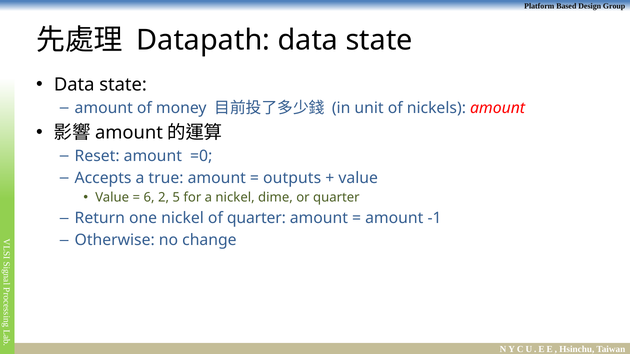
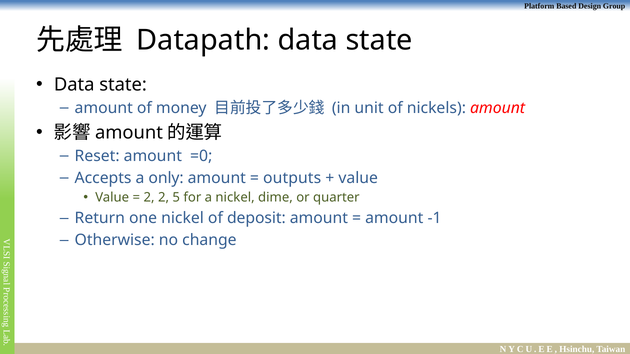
true: true -> only (166, 178)
6: 6 -> 2 (149, 198)
of quarter: quarter -> deposit (256, 219)
